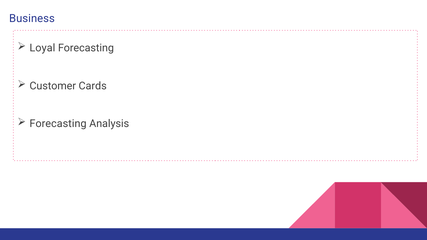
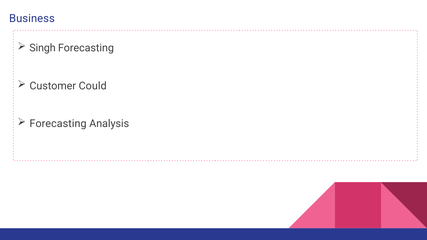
Loyal: Loyal -> Singh (43, 48)
Cards: Cards -> Could (93, 86)
